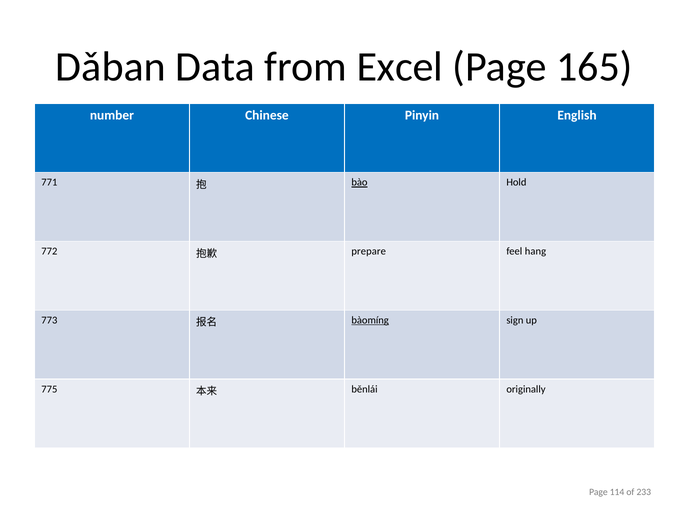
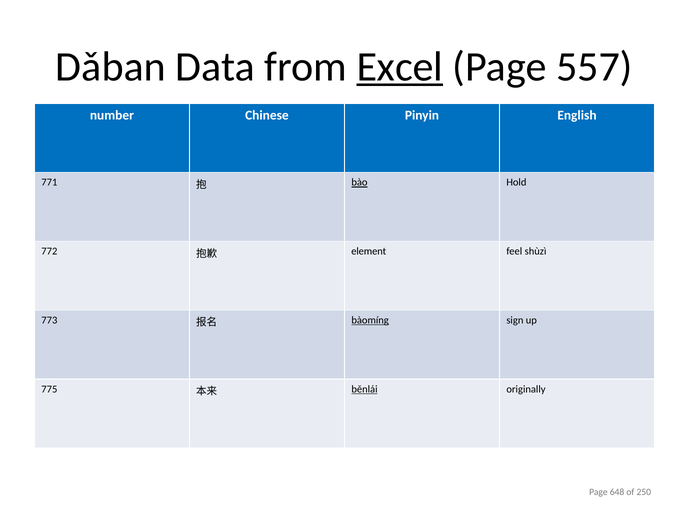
Excel underline: none -> present (400, 67)
165: 165 -> 557 (594, 67)
prepare: prepare -> element (369, 251)
hang: hang -> shùzì (536, 251)
běnlái underline: none -> present (364, 389)
114: 114 -> 648 (617, 492)
233: 233 -> 250 (644, 492)
